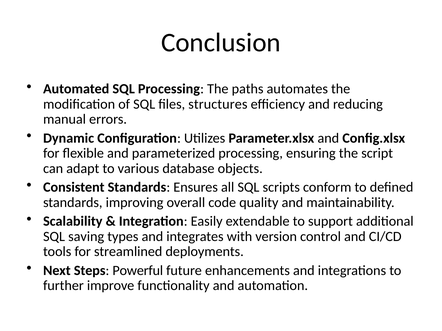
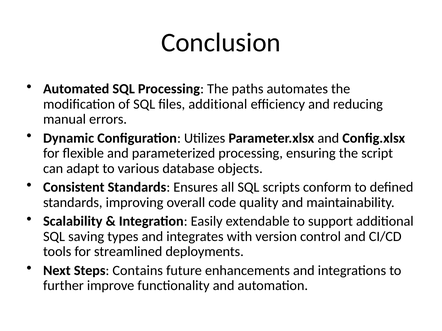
files structures: structures -> additional (218, 104)
Powerful: Powerful -> Contains (138, 271)
